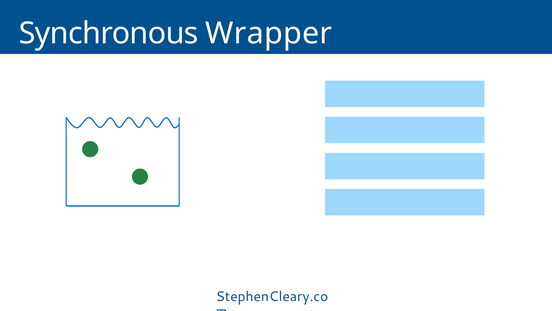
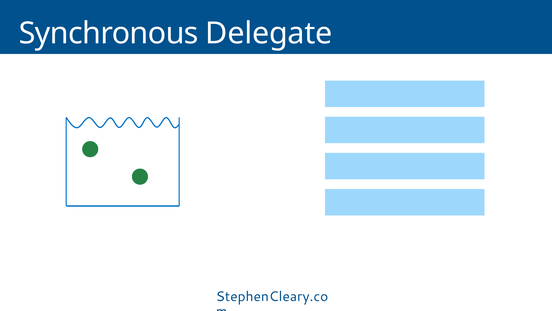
Wrapper: Wrapper -> Delegate (269, 33)
